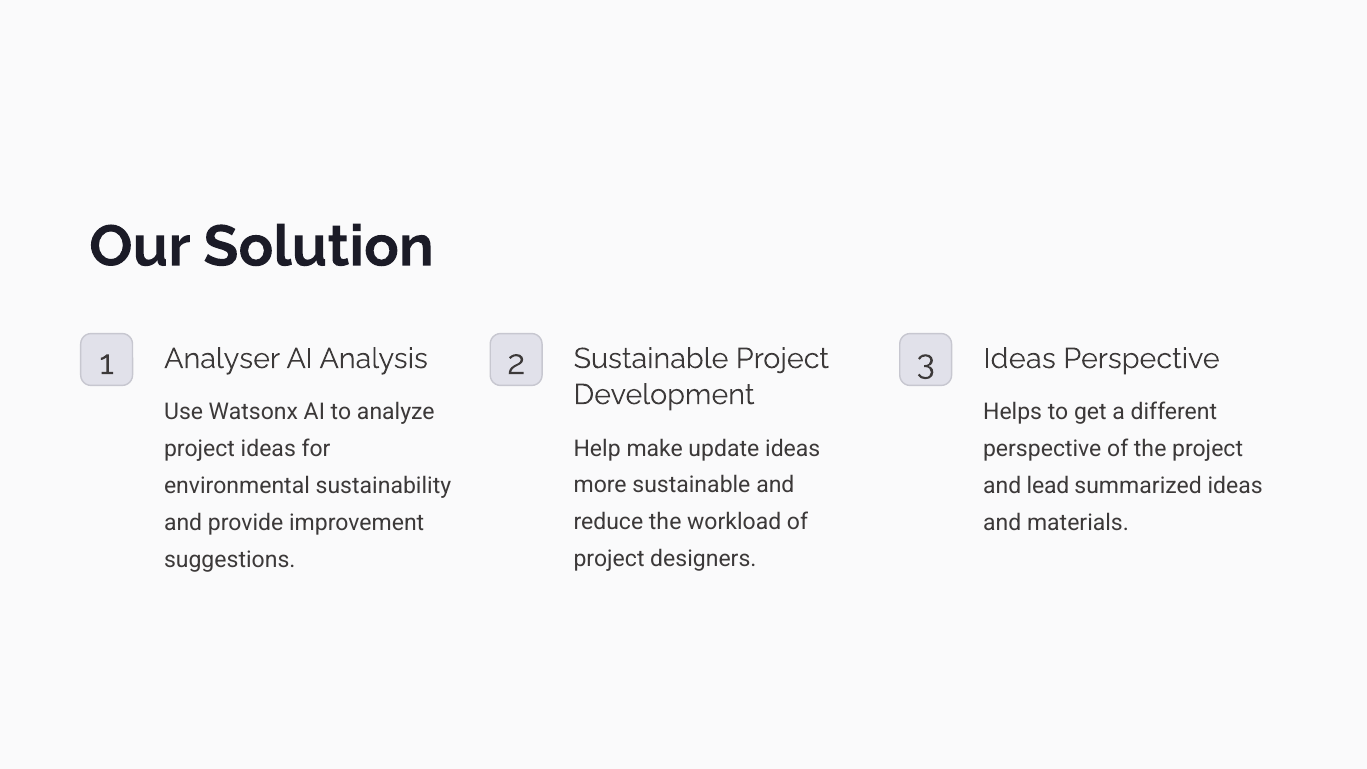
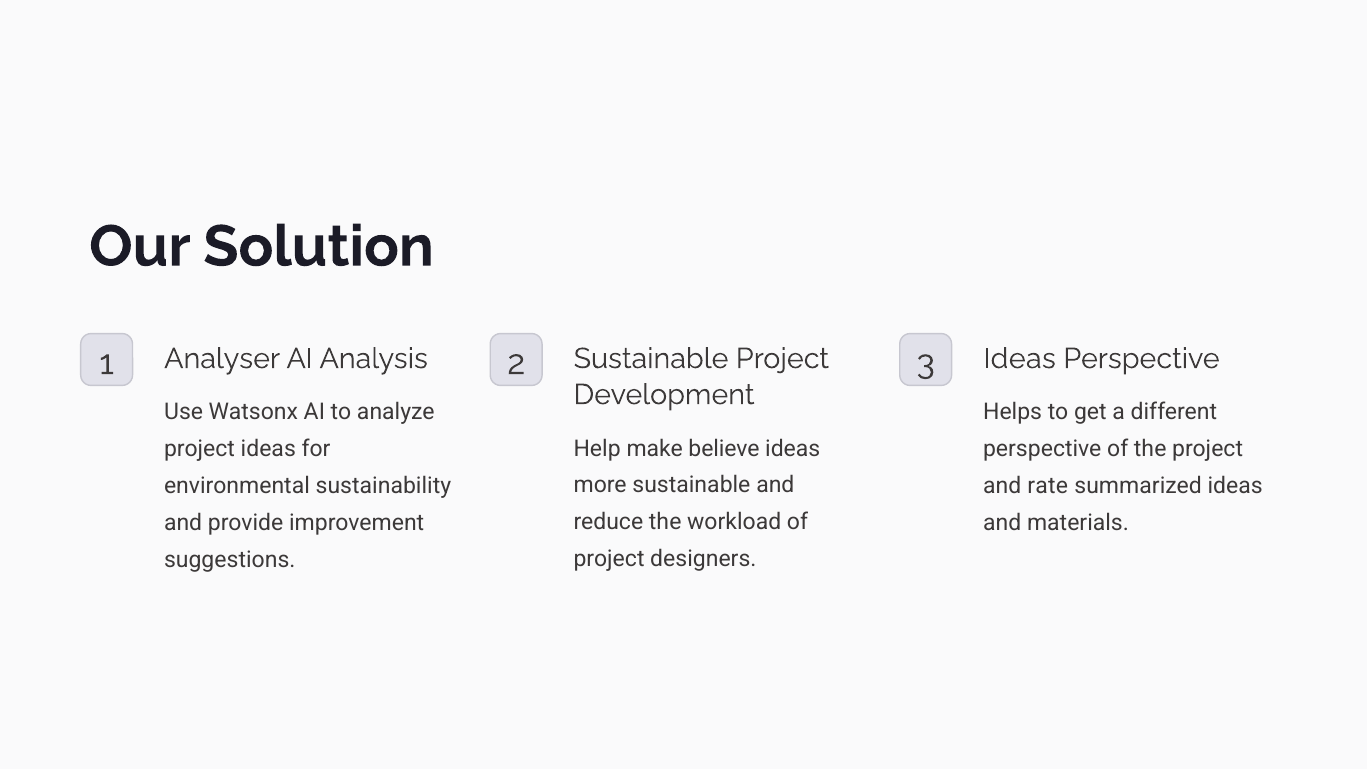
update: update -> believe (724, 448)
lead: lead -> rate (1048, 486)
